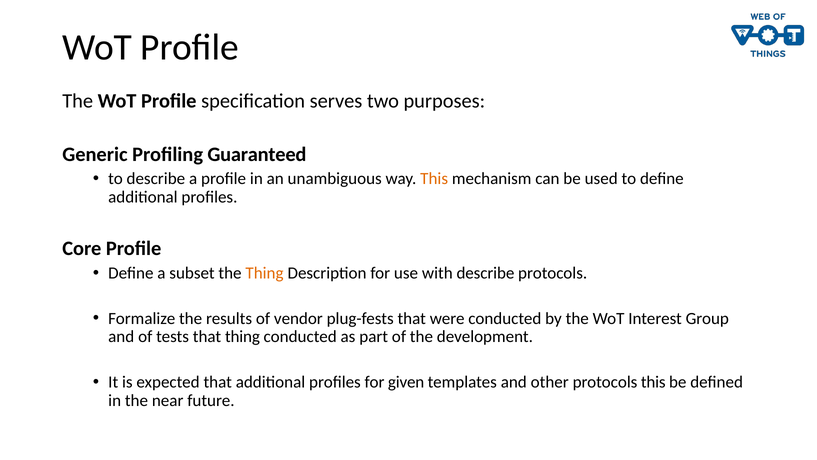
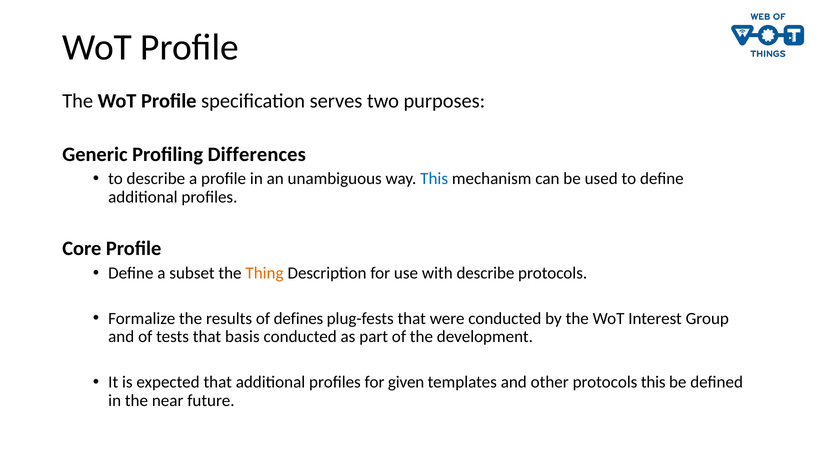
Guaranteed: Guaranteed -> Differences (257, 154)
This colour: orange -> blue (434, 179)
vendor: vendor -> defines (298, 318)
that thing: thing -> basis (242, 336)
